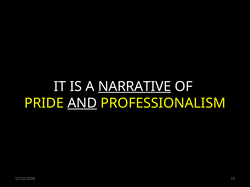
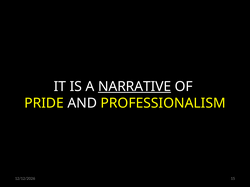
AND underline: present -> none (82, 103)
